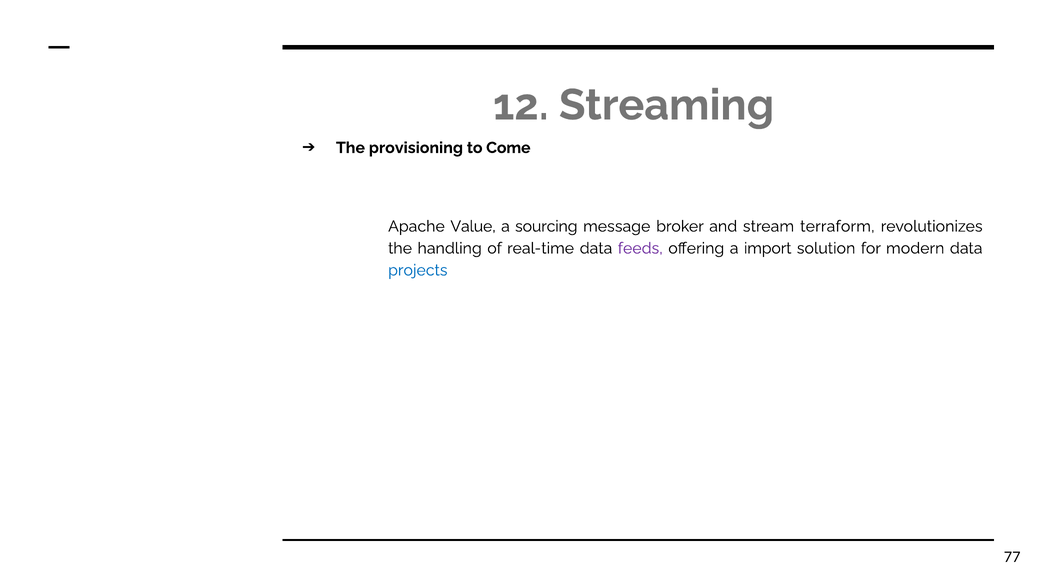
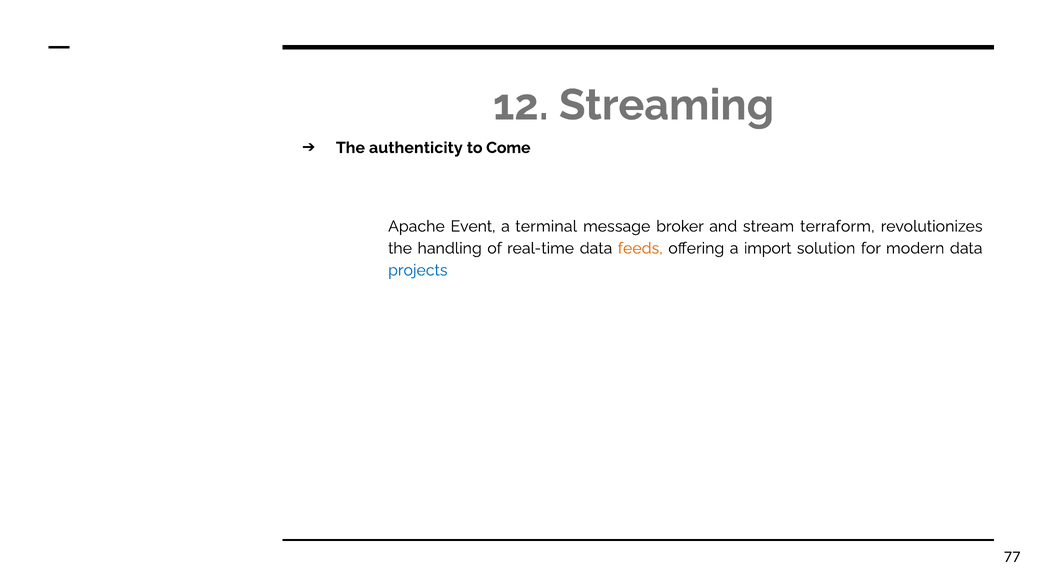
provisioning: provisioning -> authenticity (416, 148)
Value: Value -> Event (473, 226)
sourcing: sourcing -> terminal (546, 226)
feeds colour: purple -> orange (640, 248)
